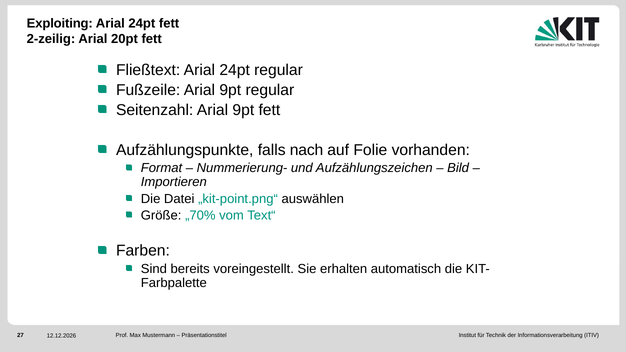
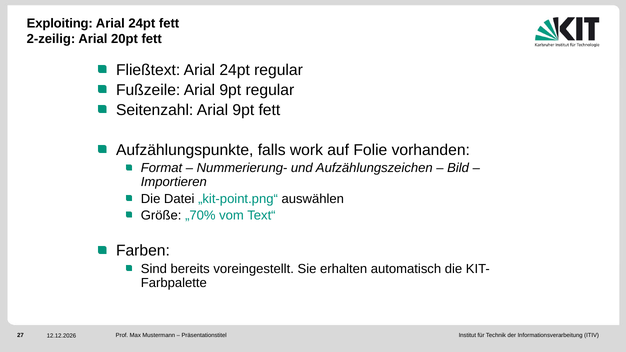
nach: nach -> work (306, 150)
